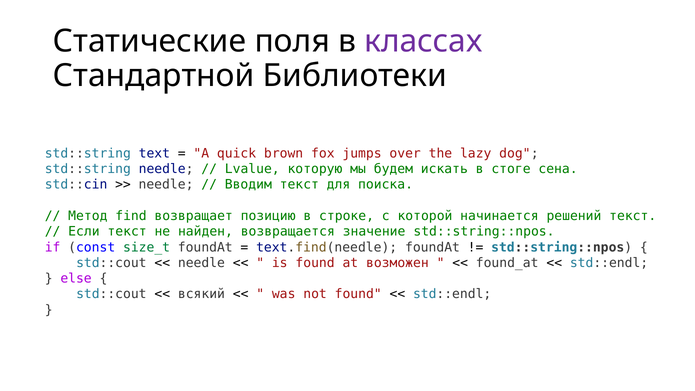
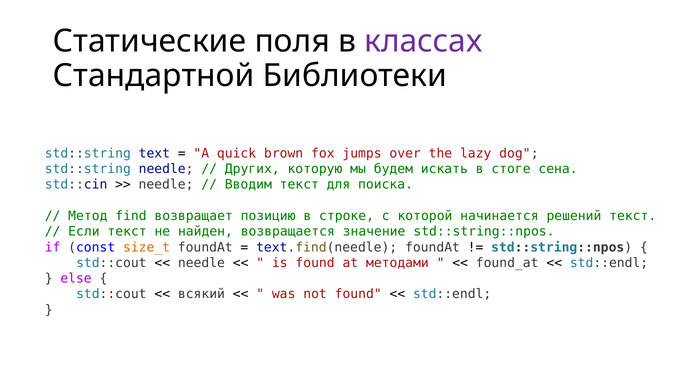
Lvalue: Lvalue -> Других (252, 169)
size_t colour: green -> orange (147, 247)
возможен: возможен -> методами (397, 263)
